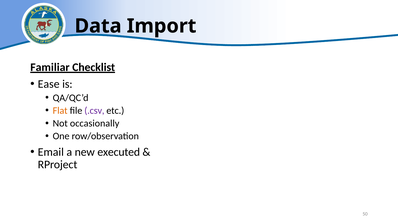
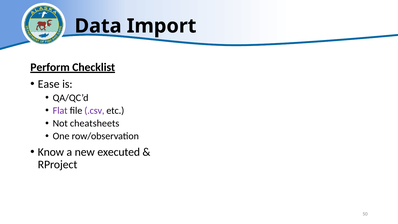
Familiar: Familiar -> Perform (50, 67)
Flat colour: orange -> purple (60, 111)
occasionally: occasionally -> cheatsheets (95, 123)
Email: Email -> Know (51, 152)
